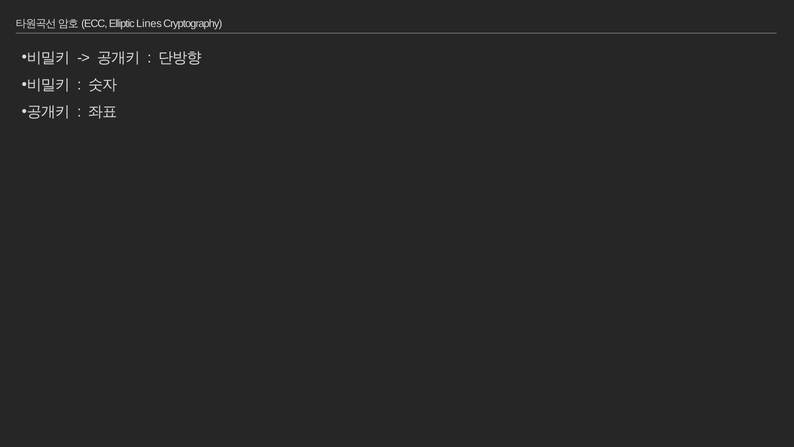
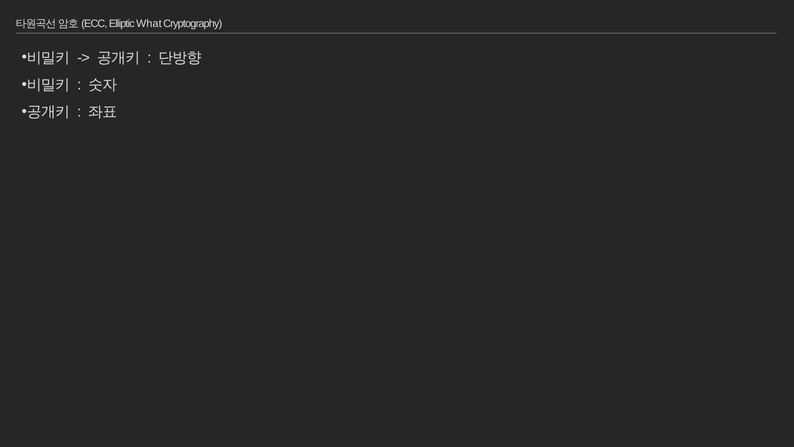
Lines: Lines -> What (149, 24)
